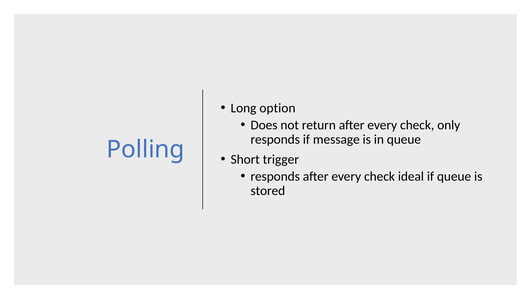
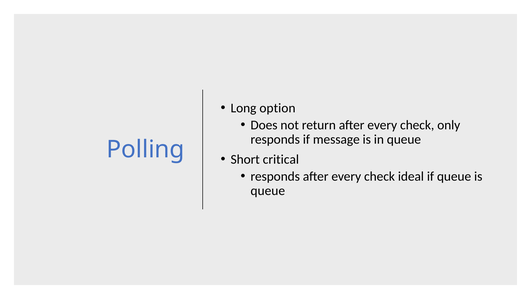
trigger: trigger -> critical (281, 159)
stored: stored -> queue (268, 191)
